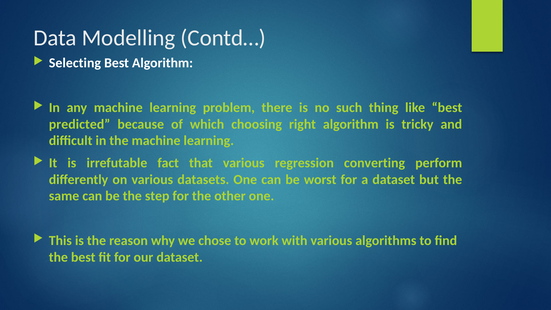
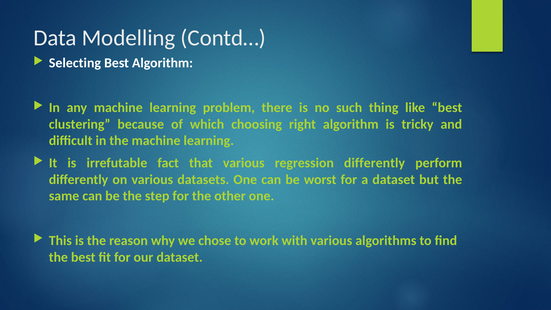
predicted: predicted -> clustering (80, 124)
regression converting: converting -> differently (374, 163)
